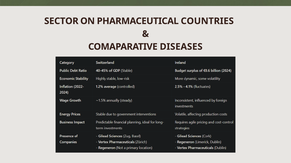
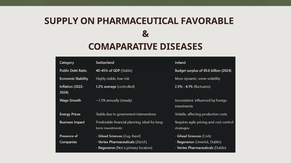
SECTOR: SECTOR -> SUPPLY (61, 21)
COUNTRIES: COUNTRIES -> FAVORABLE (207, 21)
